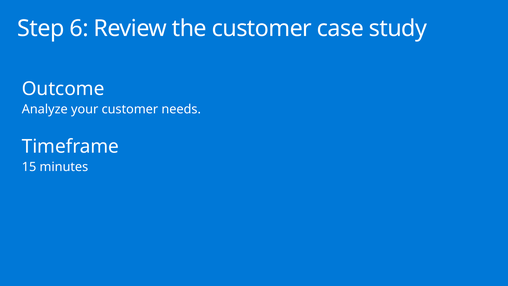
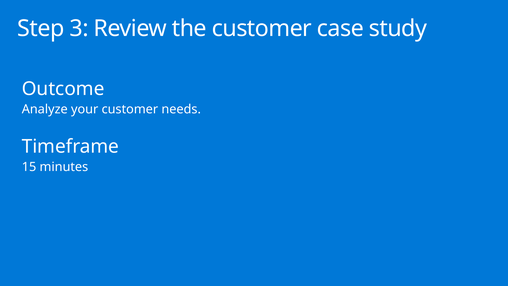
6: 6 -> 3 (79, 28)
